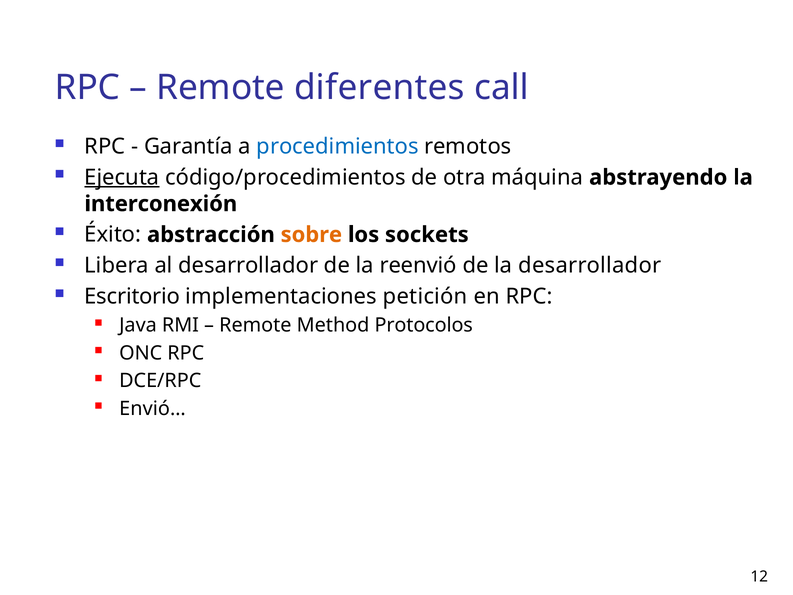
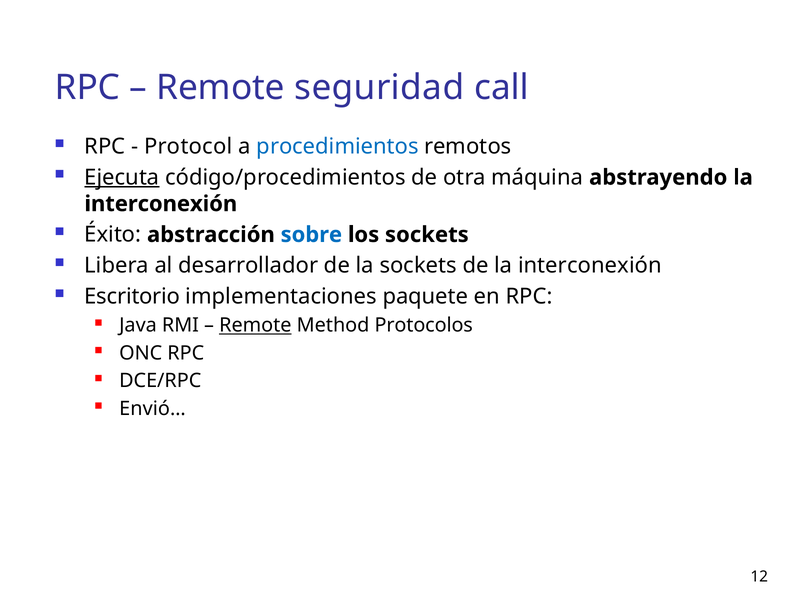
diferentes: diferentes -> seguridad (379, 87)
Garantía: Garantía -> Protocol (188, 146)
sobre colour: orange -> blue (311, 235)
la reenvió: reenvió -> sockets (418, 265)
de la desarrollador: desarrollador -> interconexión (590, 265)
petición: petición -> paquete (425, 296)
Remote underline: none -> present (255, 325)
